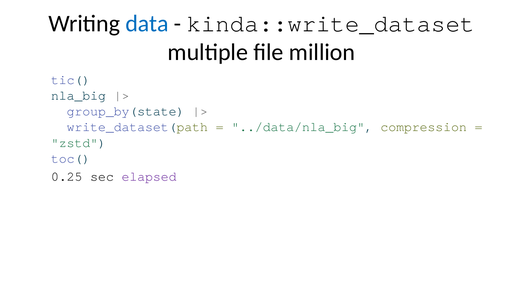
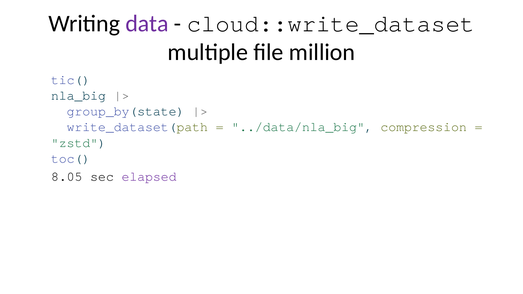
data colour: blue -> purple (147, 24)
kinda::write_dataset: kinda::write_dataset -> cloud::write_dataset (331, 24)
0.25: 0.25 -> 8.05 (67, 177)
